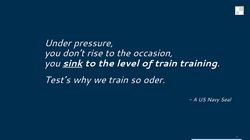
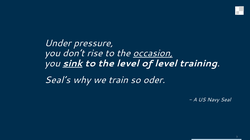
occasion underline: none -> present (153, 53)
of train: train -> level (166, 64)
Test’s: Test’s -> Seal’s (57, 80)
